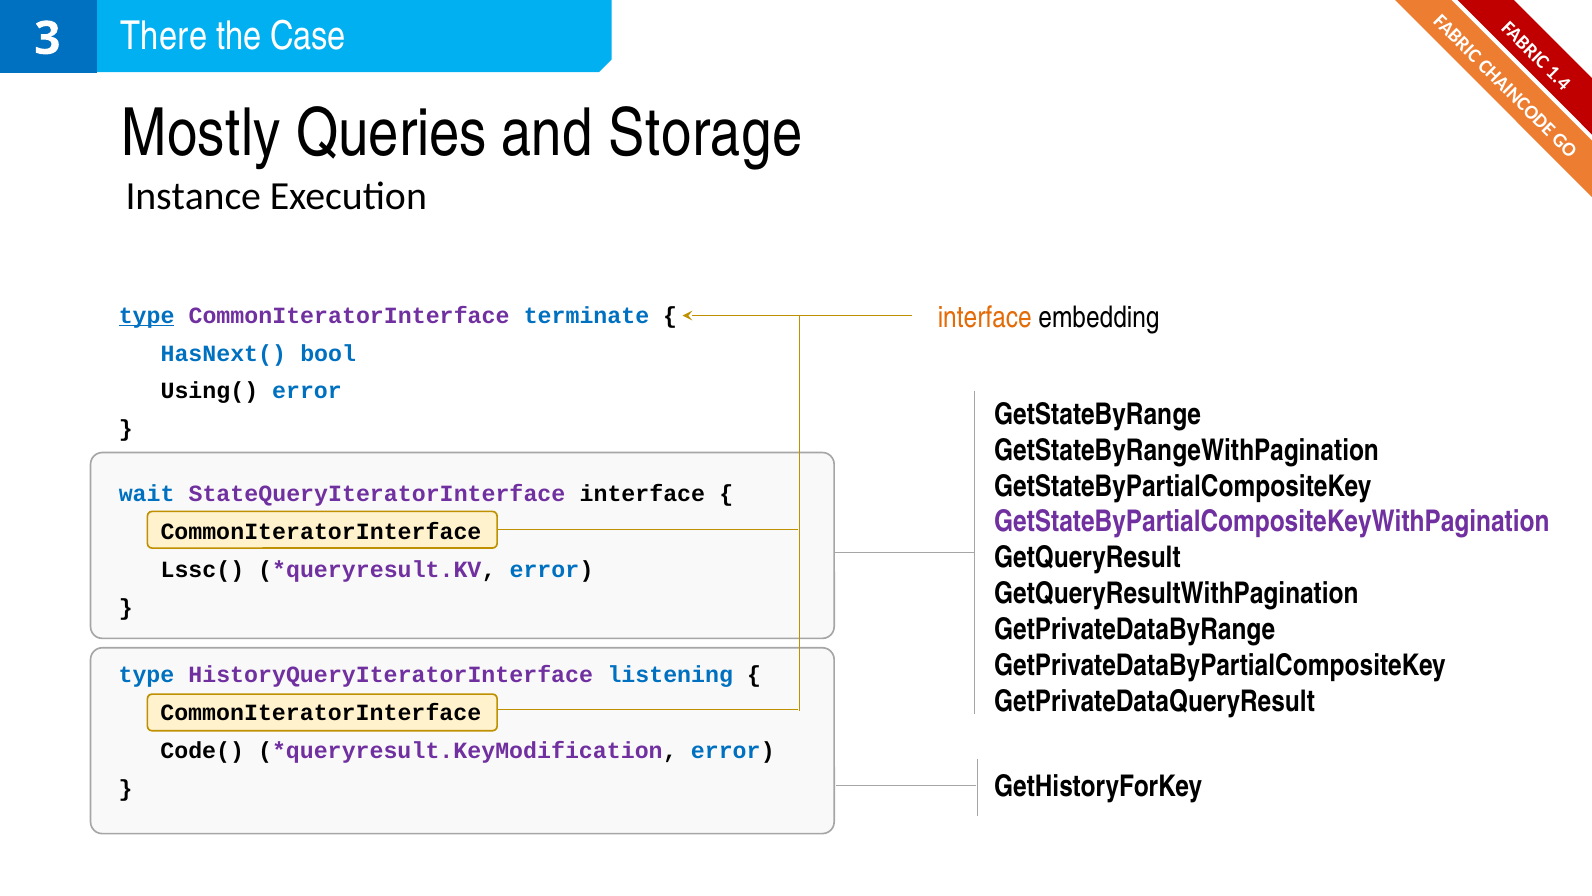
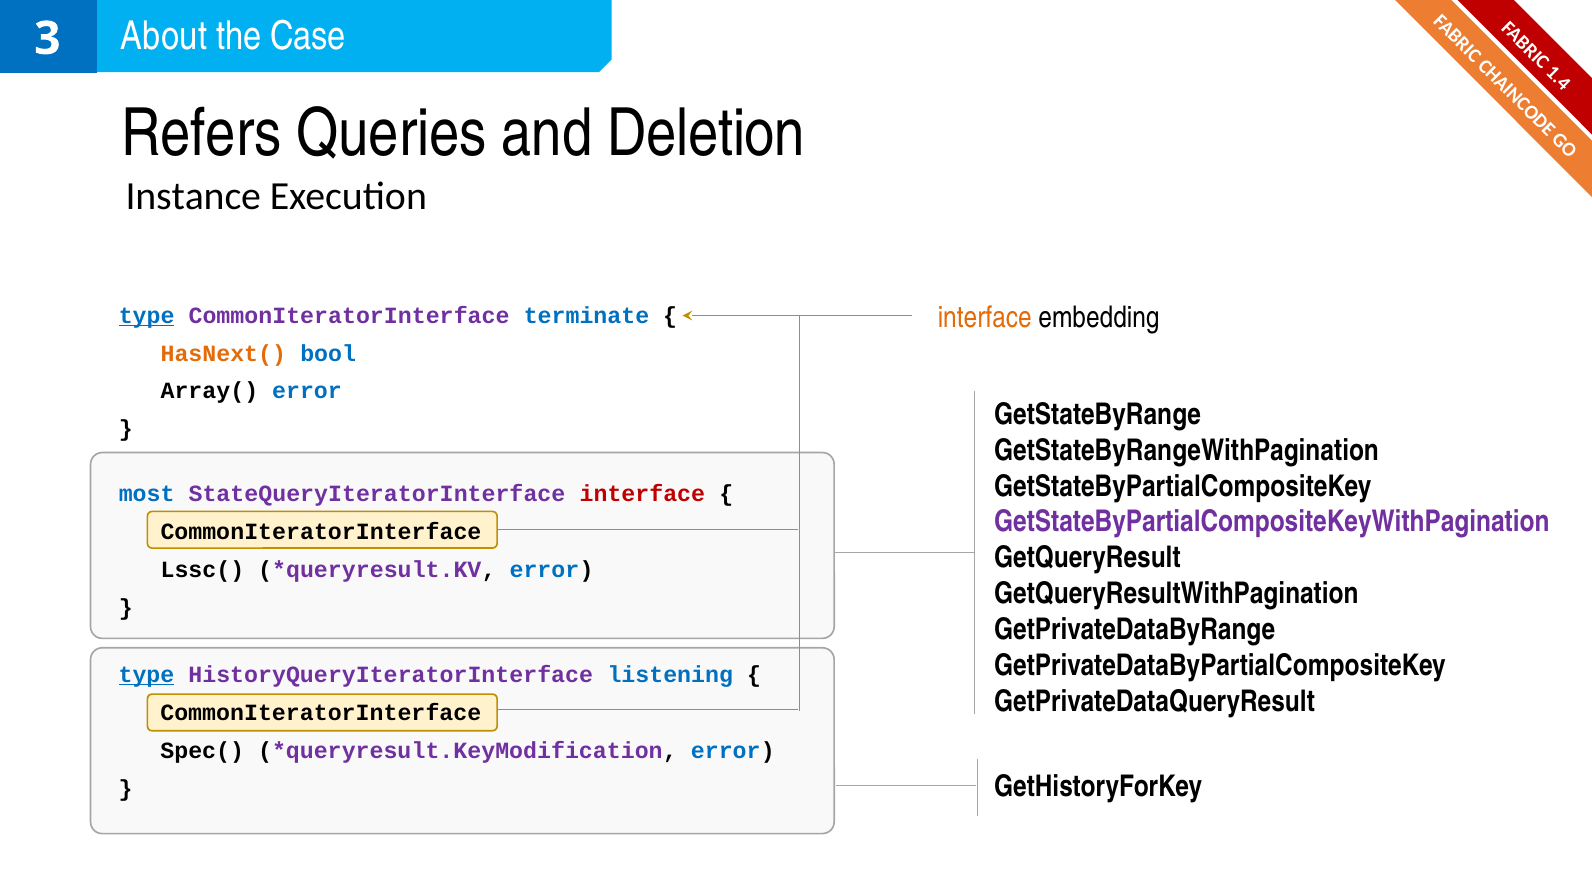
There: There -> About (164, 36)
Mostly: Mostly -> Refers (201, 134)
Storage: Storage -> Deletion (706, 134)
HasNext( colour: blue -> orange (223, 353)
Using(: Using( -> Array( (209, 391)
wait: wait -> most (147, 494)
interface colour: black -> red (642, 494)
type underline: none -> present (146, 674)
Code(: Code( -> Spec( (202, 750)
